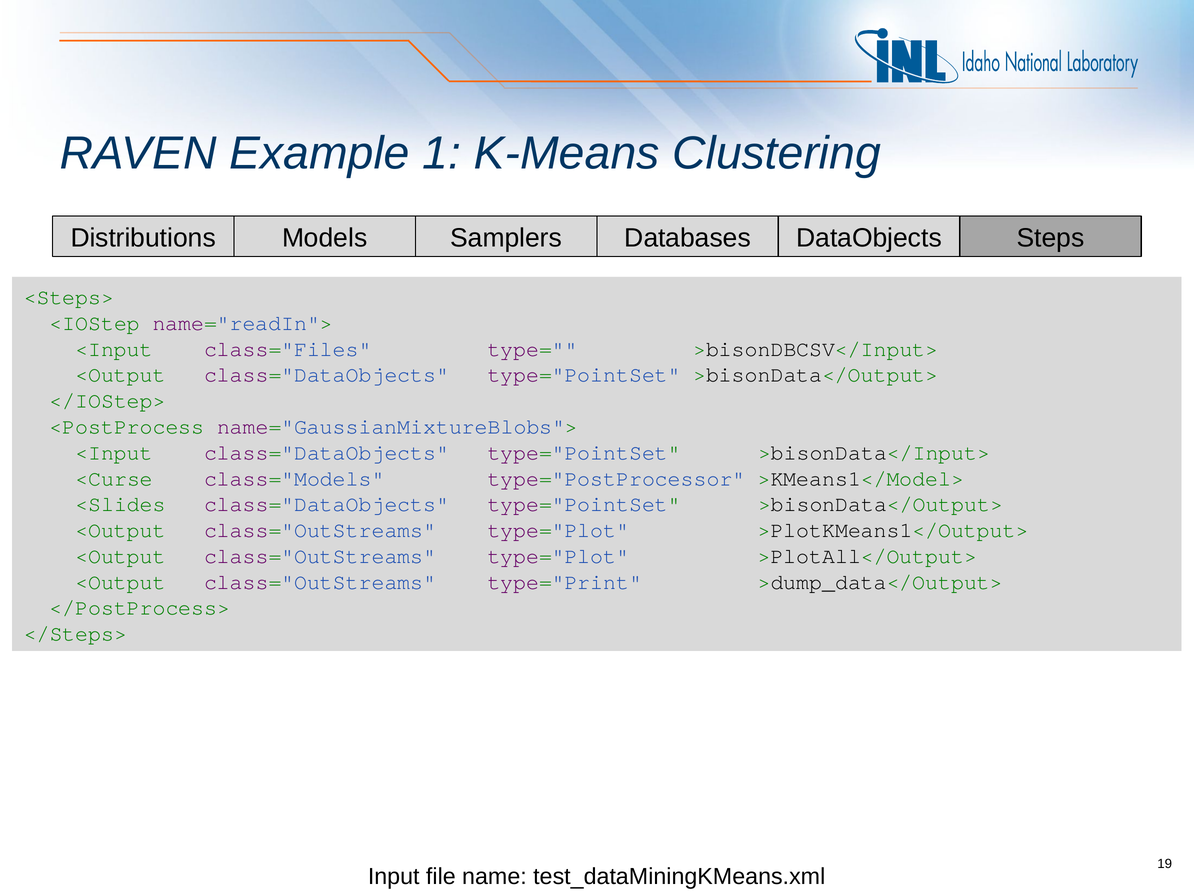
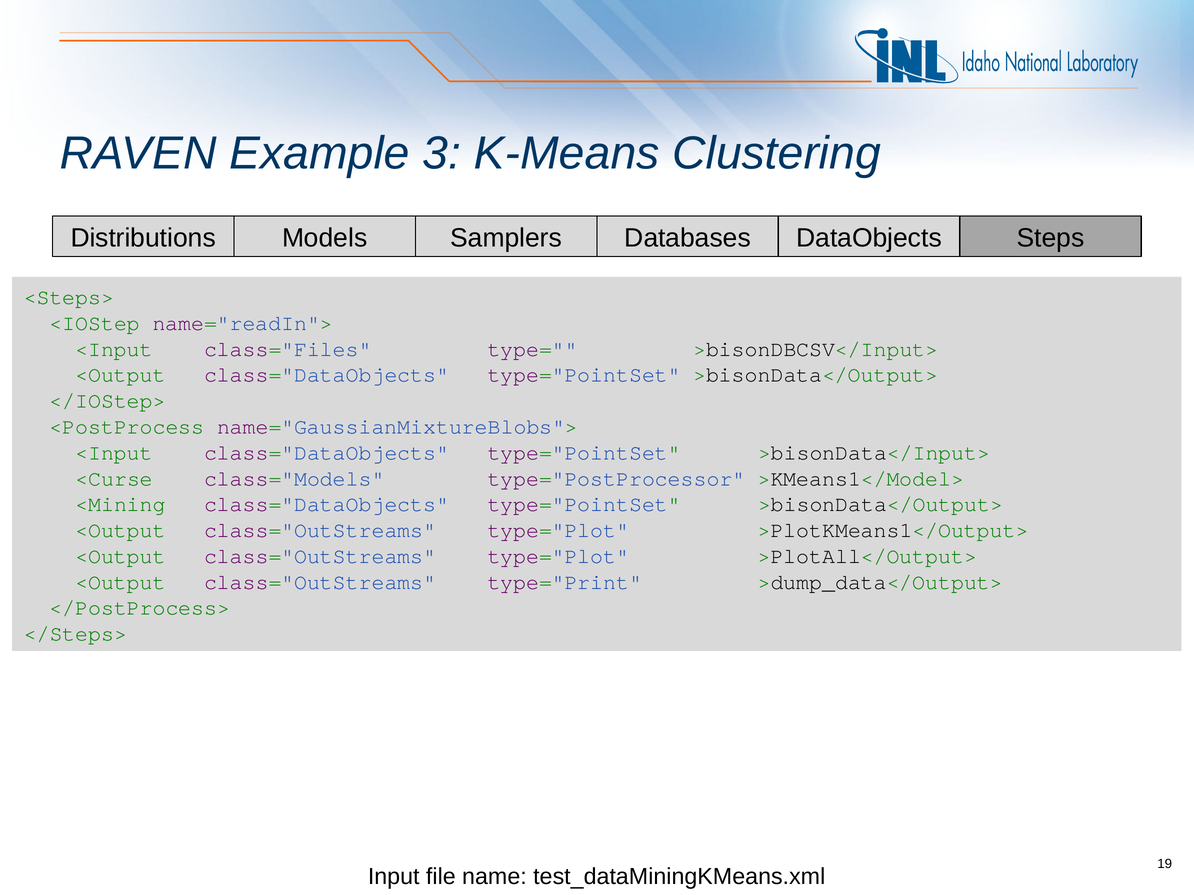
1: 1 -> 3 (442, 154)
<Slides: <Slides -> <Mining (121, 505)
